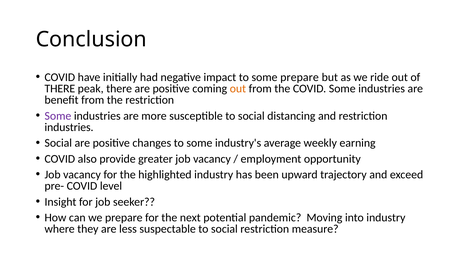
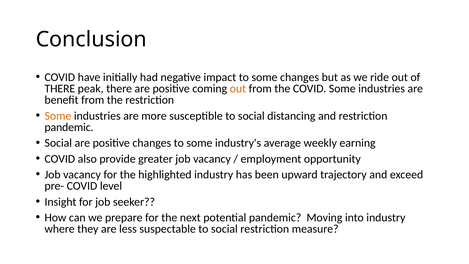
some prepare: prepare -> changes (300, 77)
Some colour: purple -> orange (58, 116)
industries: industries -> pandemic (69, 127)
